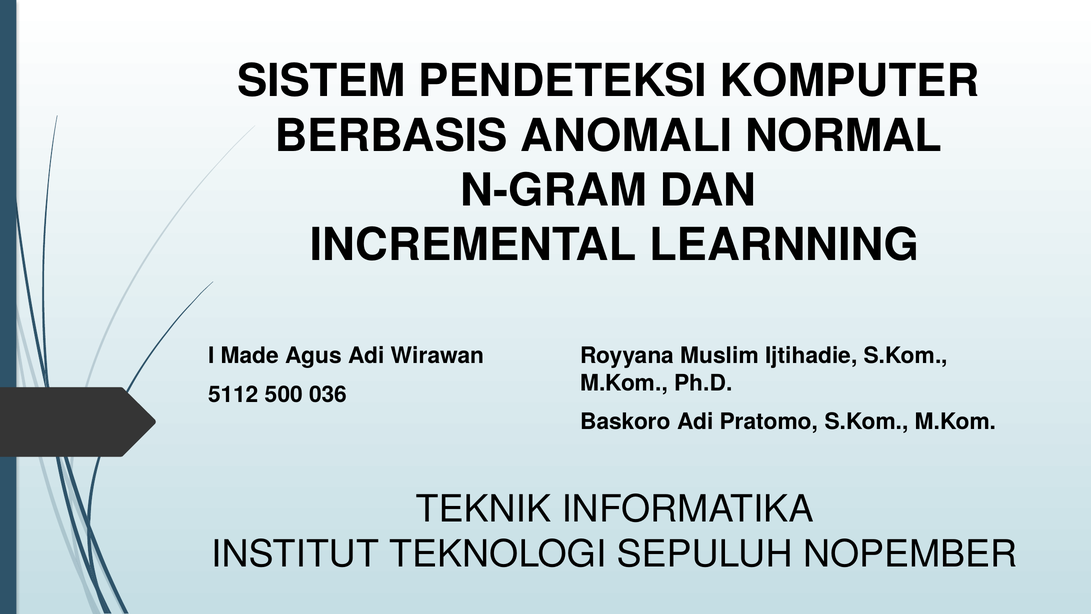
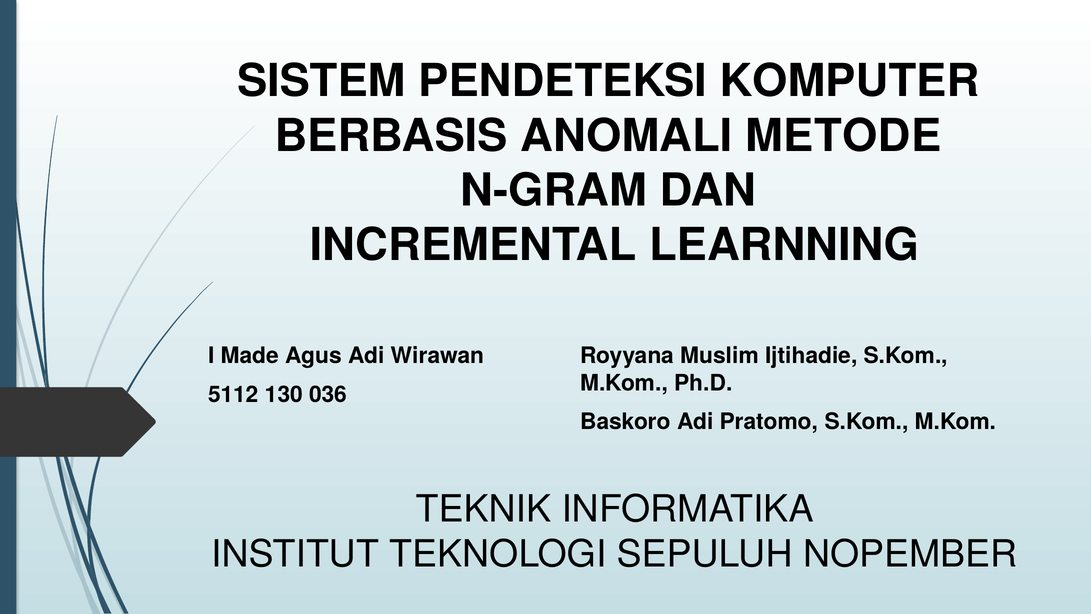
NORMAL: NORMAL -> METODE (843, 136)
500: 500 -> 130 (284, 394)
